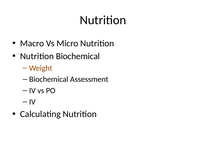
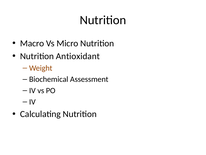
Nutrition Biochemical: Biochemical -> Antioxidant (78, 56)
